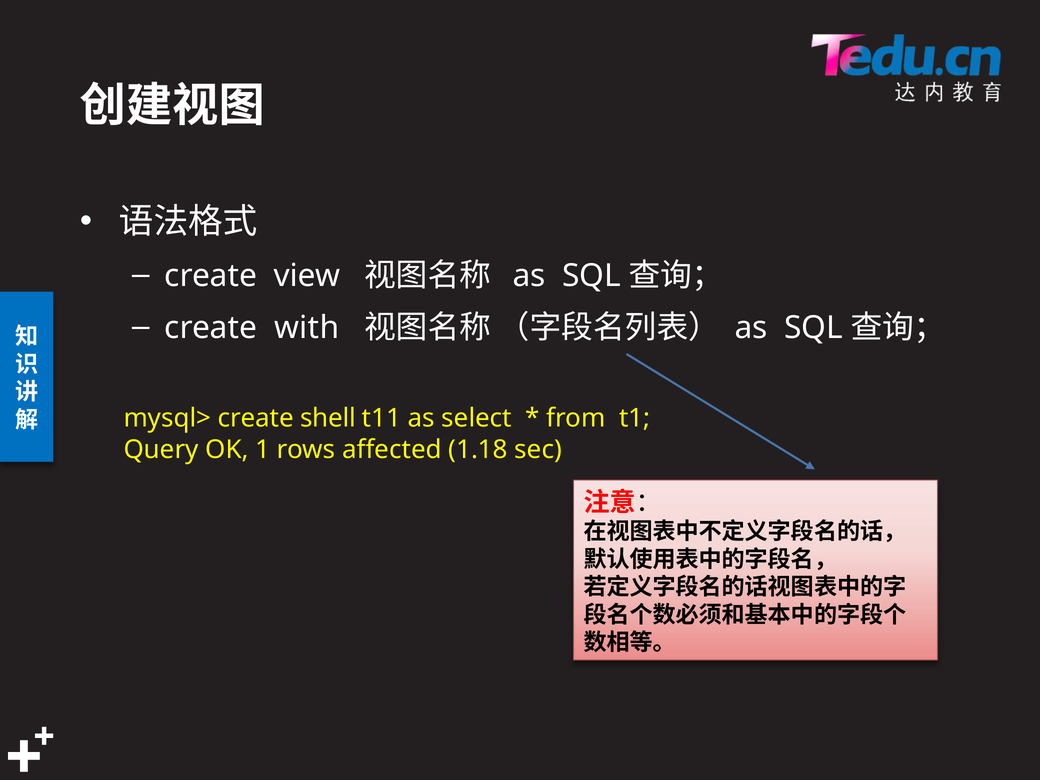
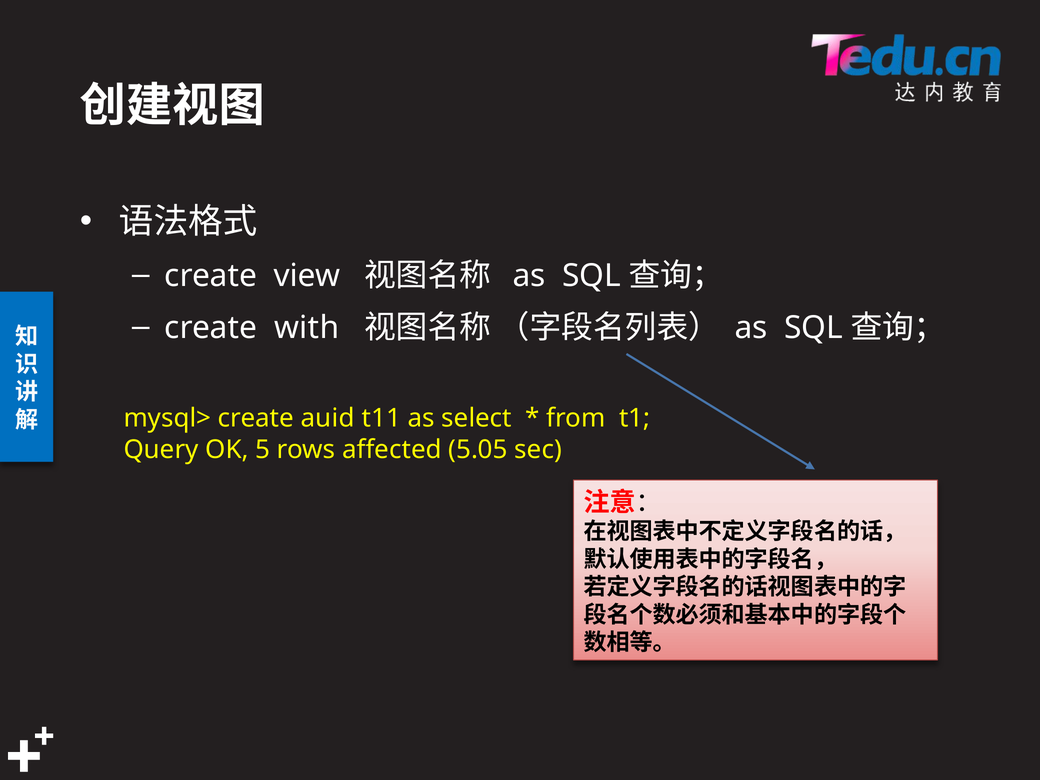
shell: shell -> auid (328, 418)
1: 1 -> 5 (263, 450)
1.18: 1.18 -> 5.05 (478, 450)
